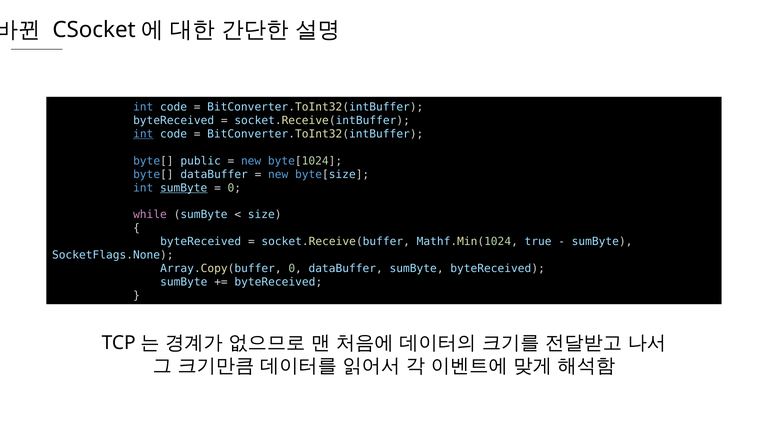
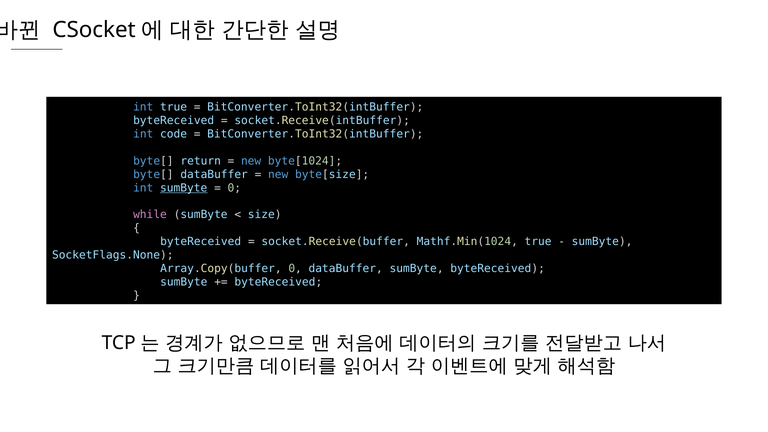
code: code -> true (174, 107)
int underline: present -> none (143, 134)
public: public -> return (201, 161)
